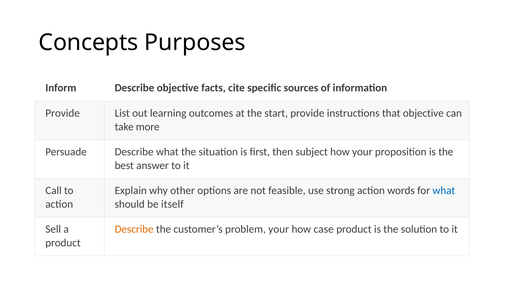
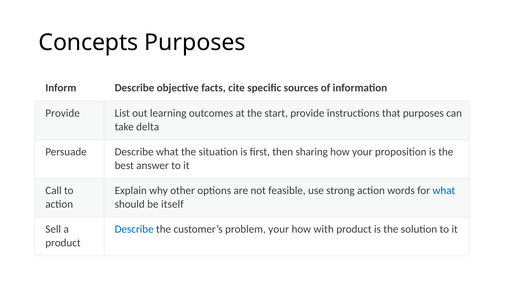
that objective: objective -> purposes (423, 113)
more: more -> delta (148, 127)
subject: subject -> sharing (312, 152)
Describe colour: orange -> blue (134, 229)
case: case -> with (324, 229)
